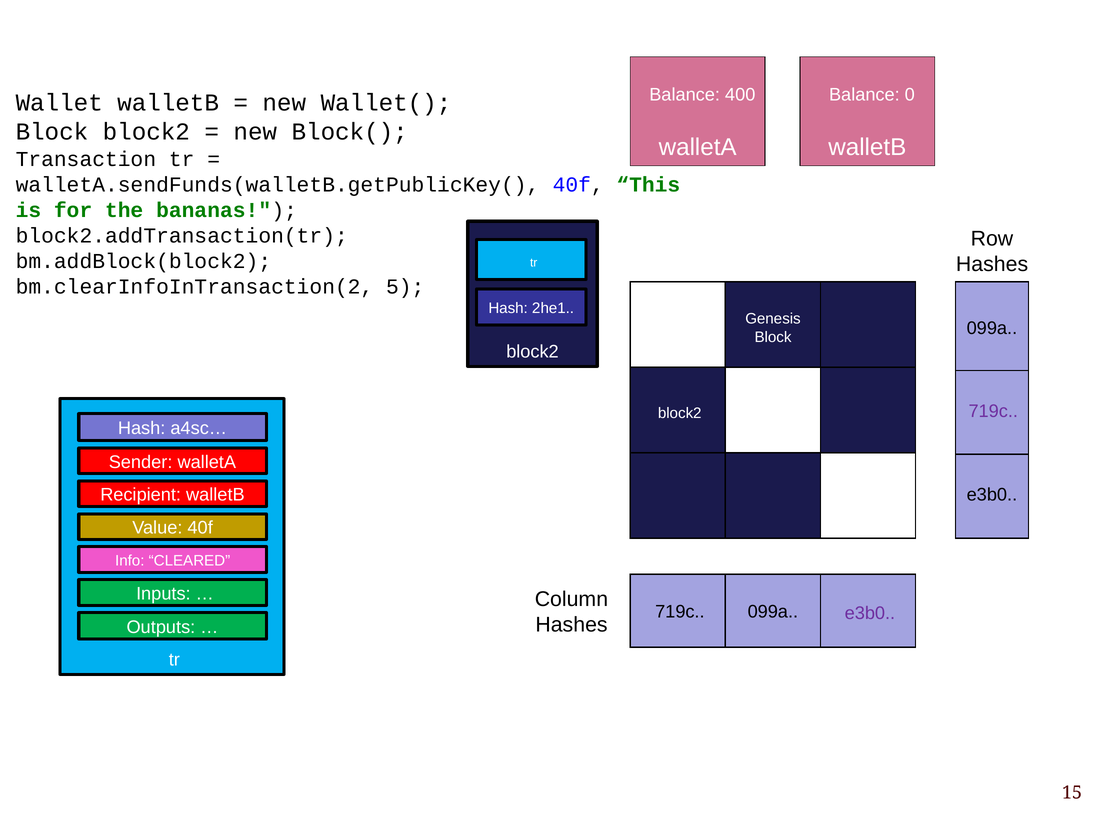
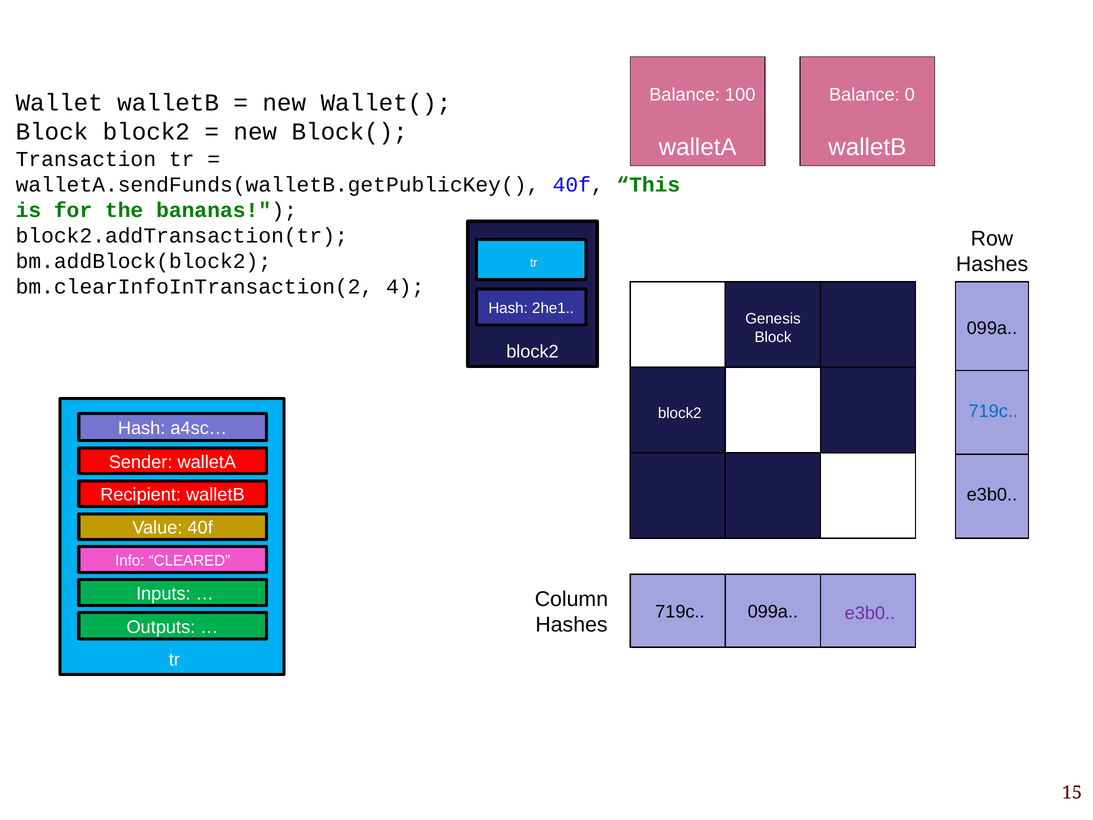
400: 400 -> 100 (740, 95)
5: 5 -> 4 (405, 287)
719c colour: purple -> blue (993, 411)
